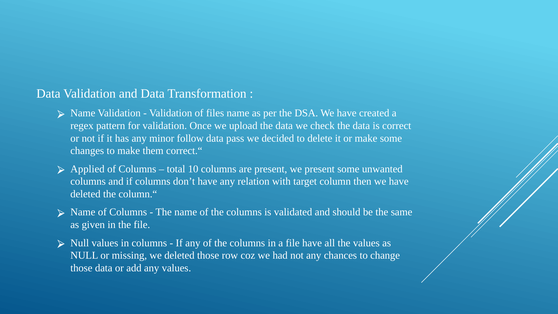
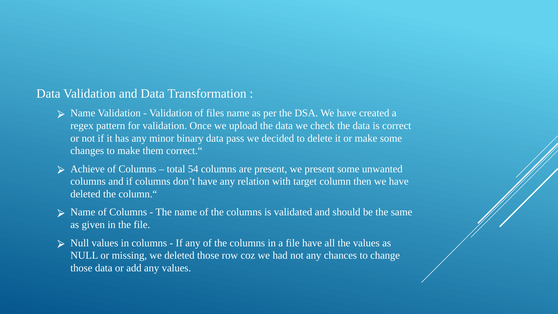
follow: follow -> binary (190, 138)
Applied: Applied -> Achieve (88, 169)
10: 10 -> 54 (193, 169)
